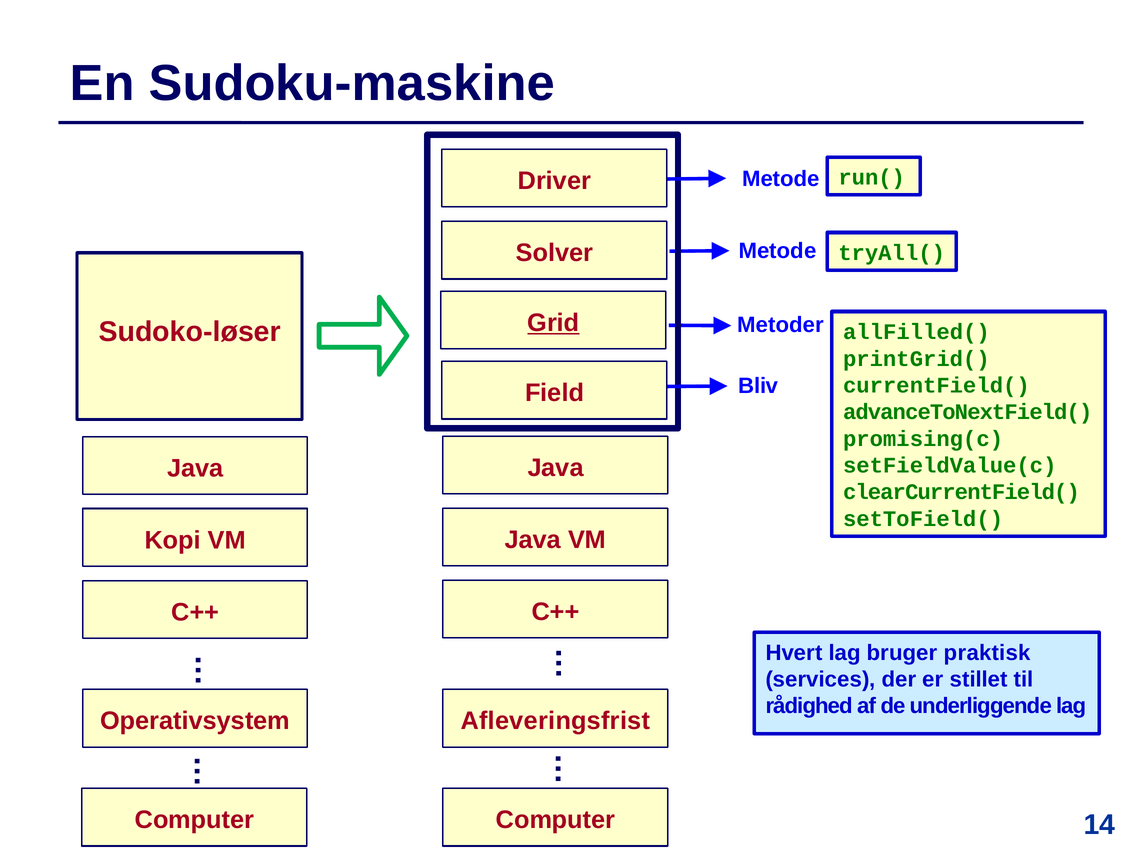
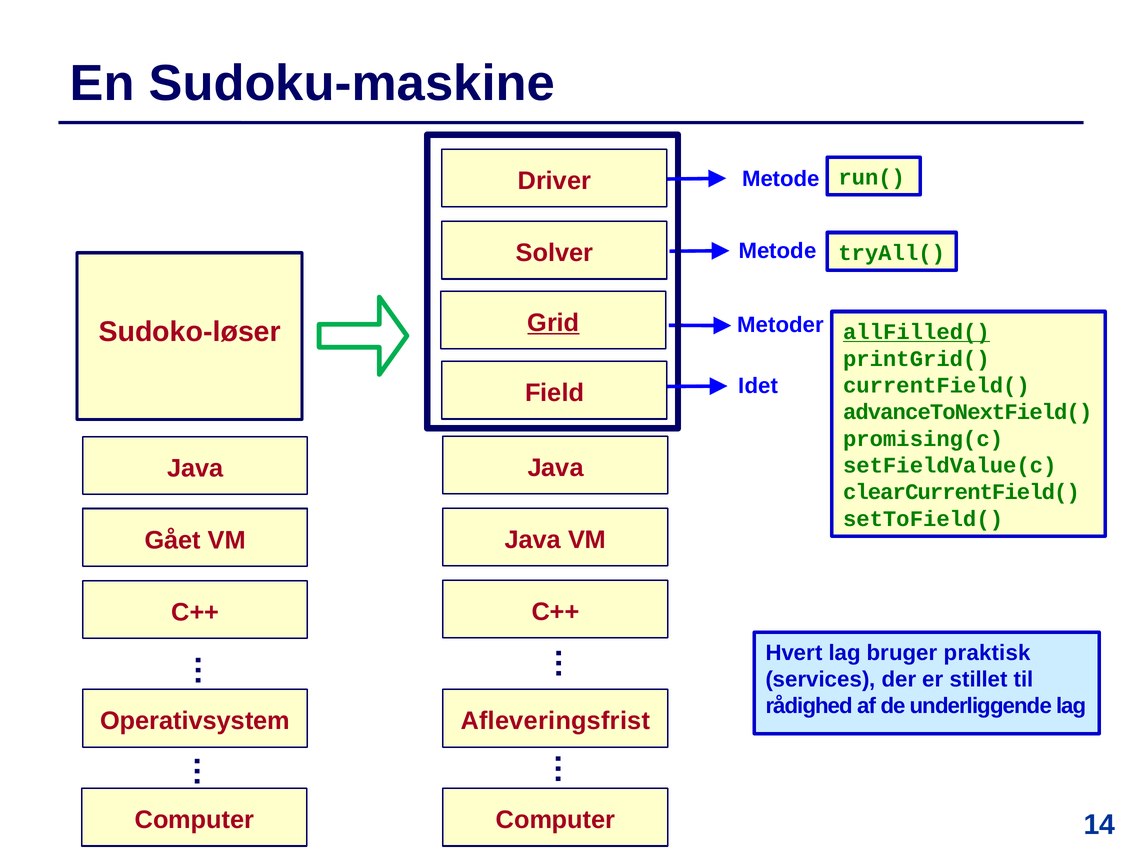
allFilled( underline: none -> present (916, 332)
Bliv: Bliv -> Idet (758, 386)
Kopi: Kopi -> Gået (173, 540)
